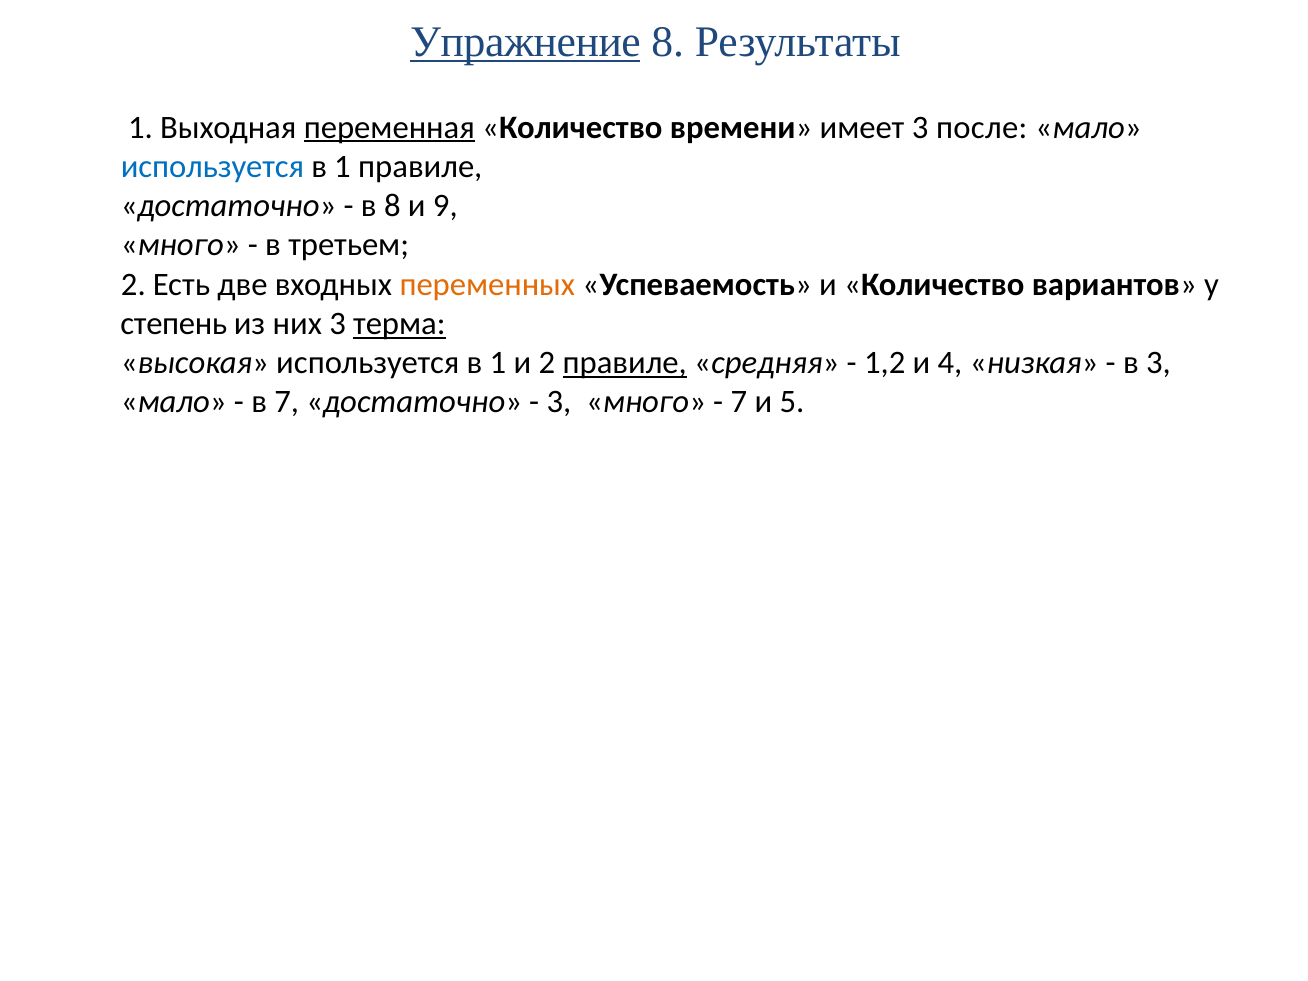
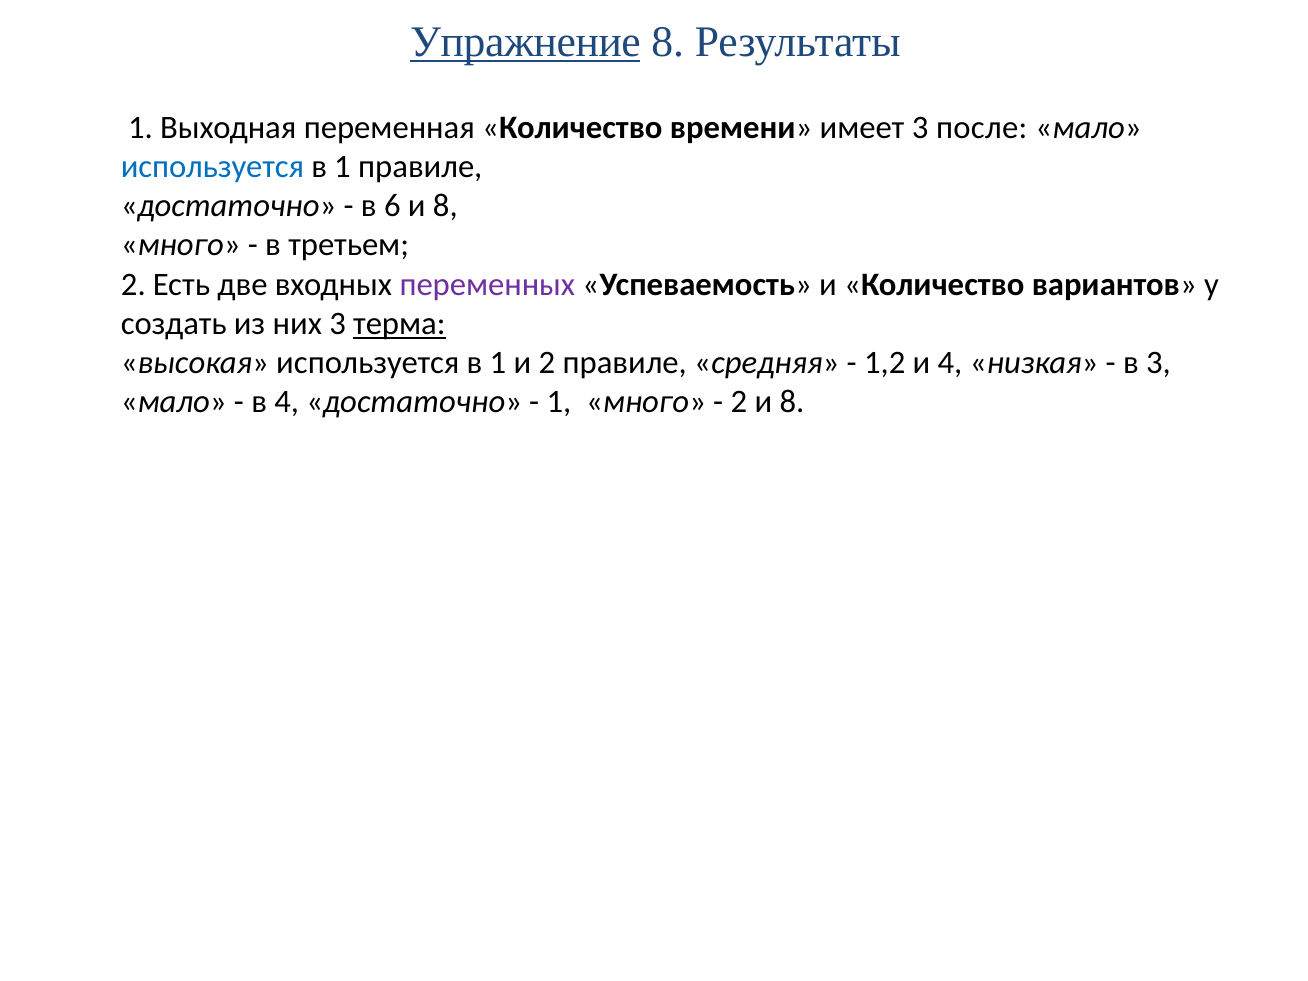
переменная underline: present -> none (389, 127)
в 8: 8 -> 6 (392, 206)
9: 9 -> 8 (445, 206)
переменных colour: orange -> purple (487, 284)
степень: степень -> создать (174, 324)
правиле underline: present -> none (625, 363)
в 7: 7 -> 4 (287, 402)
3: 3 -> 1 (559, 402)
7: 7 -> 2 (739, 402)
5: 5 -> 8 (792, 402)
